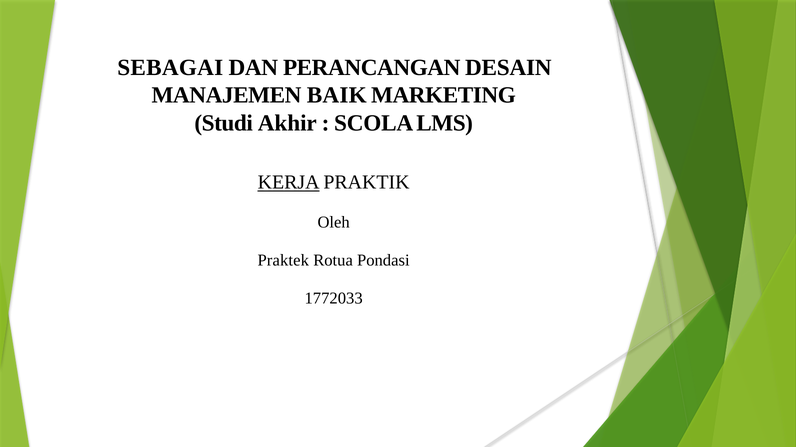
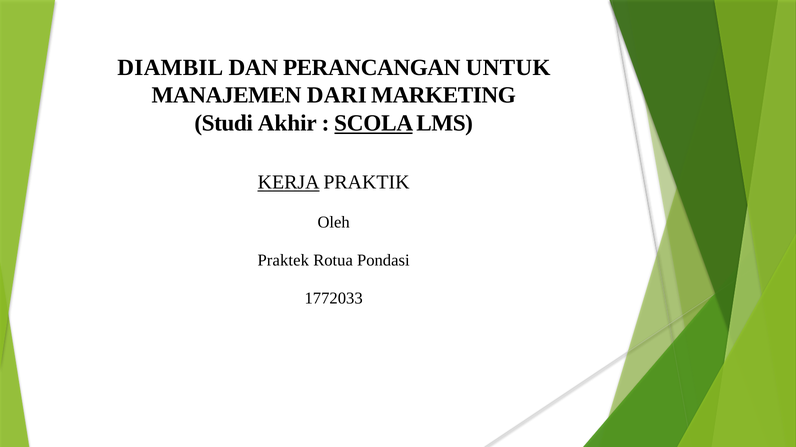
SEBAGAI: SEBAGAI -> DIAMBIL (170, 68)
DESAIN: DESAIN -> UNTUK (508, 68)
BAIK: BAIK -> DARI (337, 95)
SCOLA underline: none -> present (374, 123)
